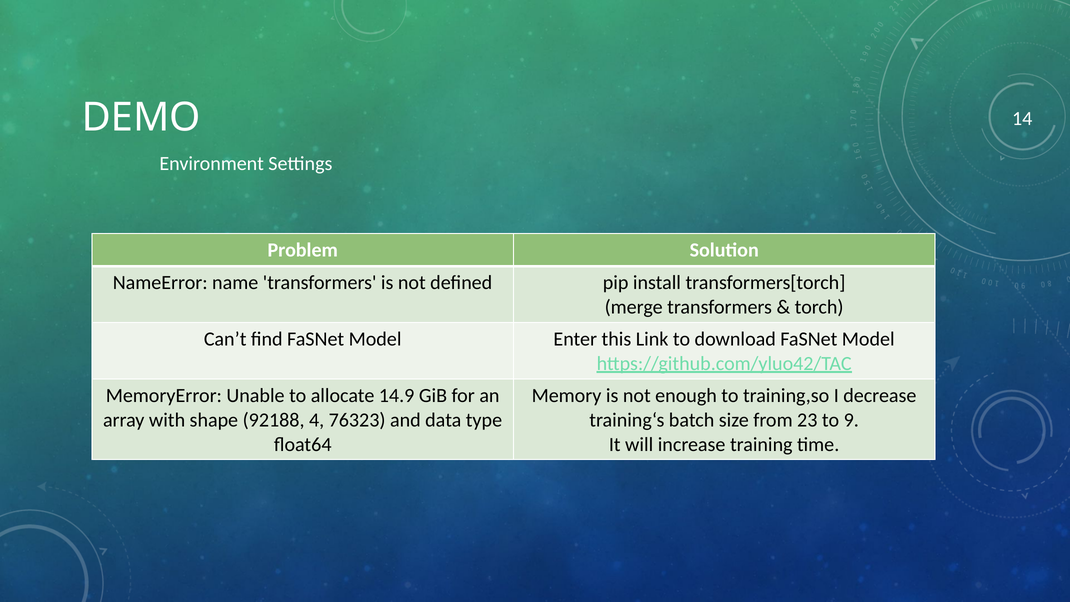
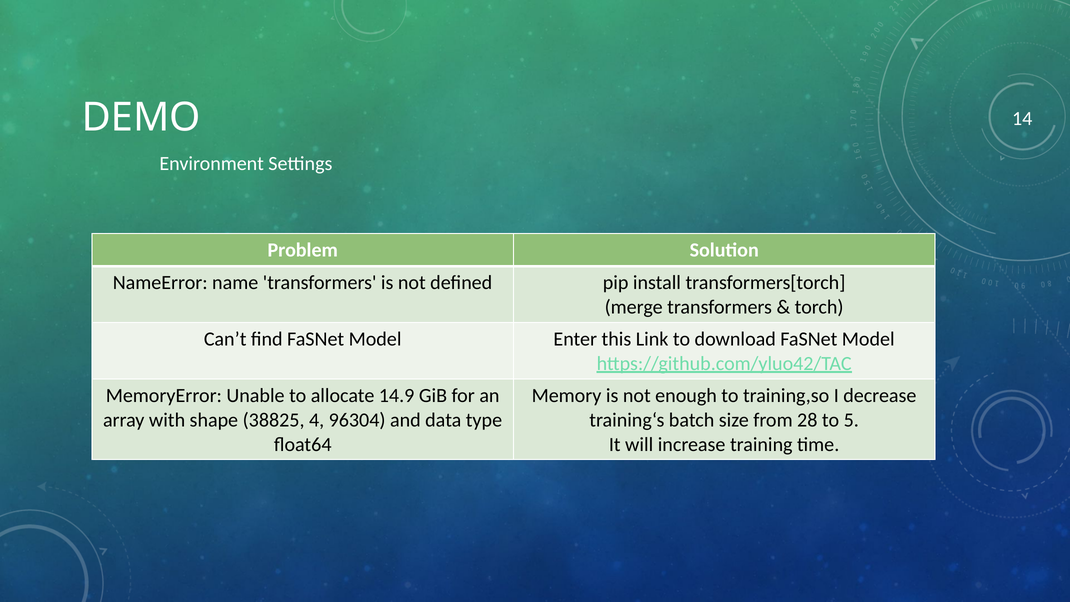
92188: 92188 -> 38825 (274, 420)
76323: 76323 -> 96304 (357, 420)
23: 23 -> 28 (807, 420)
9: 9 -> 5 (851, 420)
